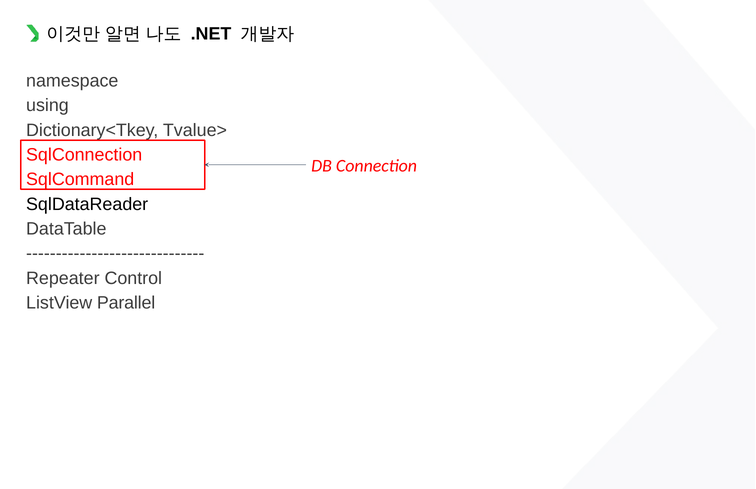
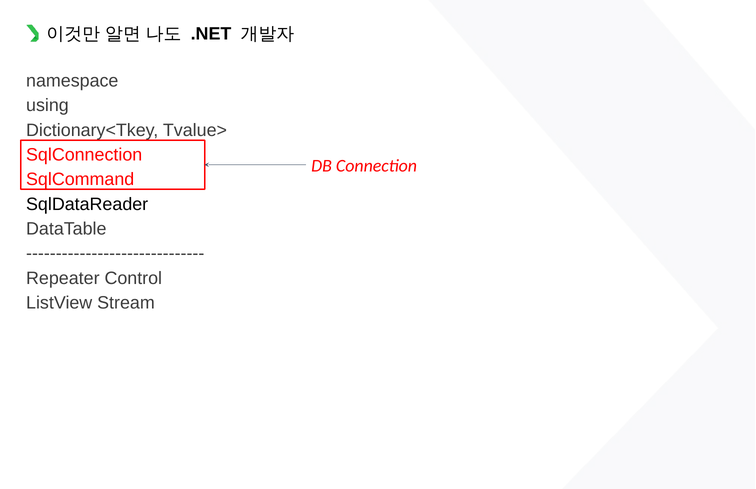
Parallel: Parallel -> Stream (126, 303)
